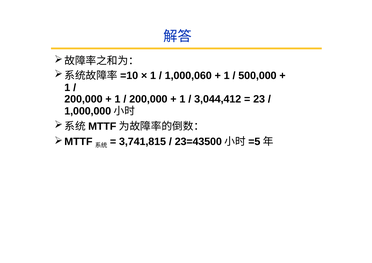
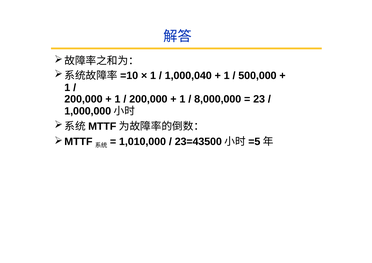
1,000,060: 1,000,060 -> 1,000,040 (188, 76)
3,044,412: 3,044,412 -> 8,000,000 (218, 99)
3,741,815: 3,741,815 -> 1,010,000 (143, 142)
